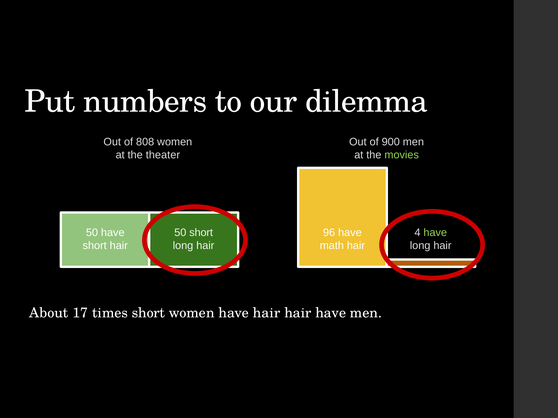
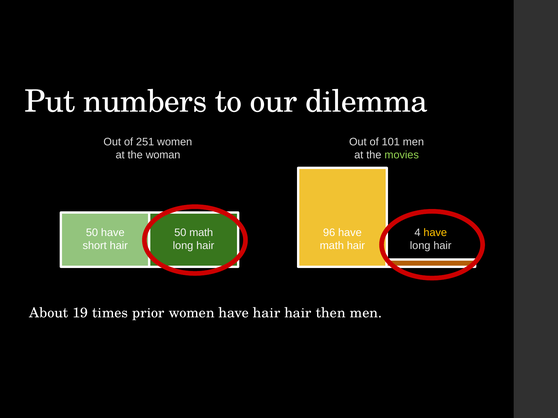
808: 808 -> 251 (145, 142)
900: 900 -> 101 (391, 142)
theater: theater -> woman (163, 155)
50 short: short -> math (201, 233)
have colour: light green -> yellow (435, 233)
17: 17 -> 19 (80, 313)
times short: short -> prior (148, 313)
hair have: have -> then (331, 313)
